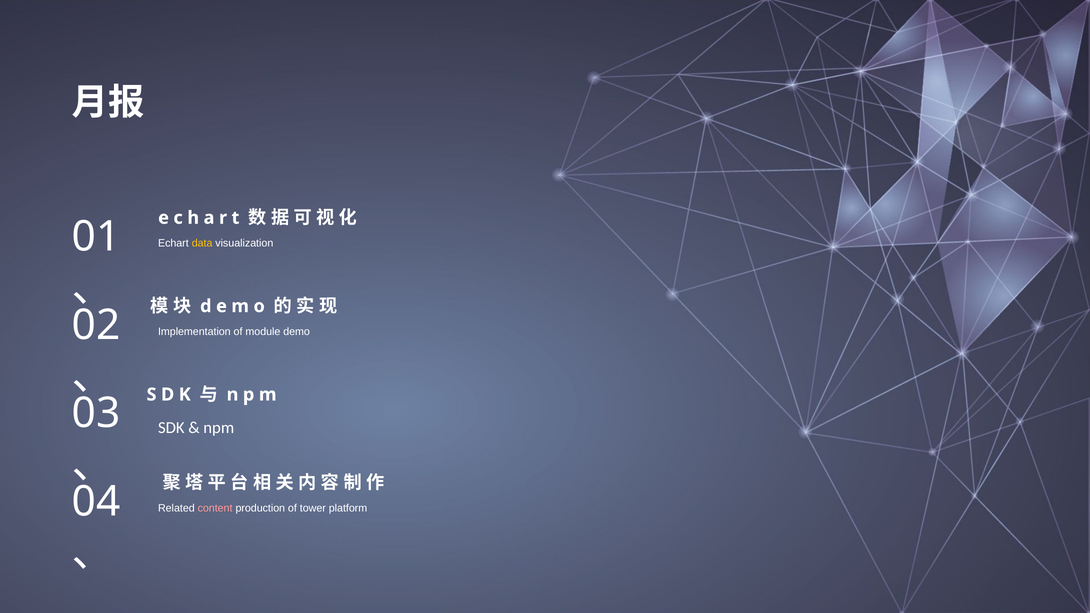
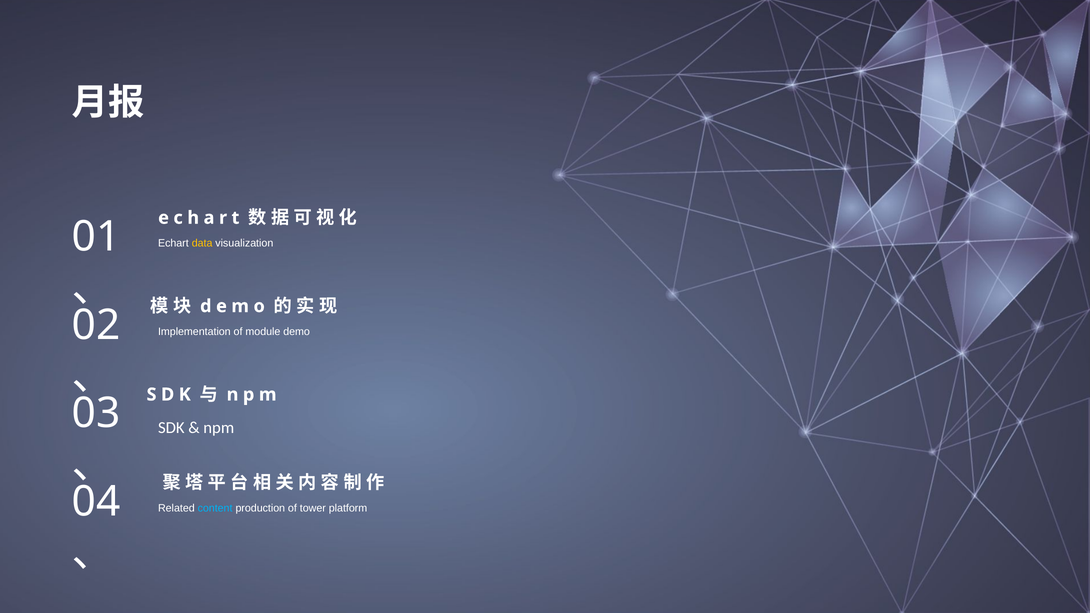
content colour: pink -> light blue (215, 509)
